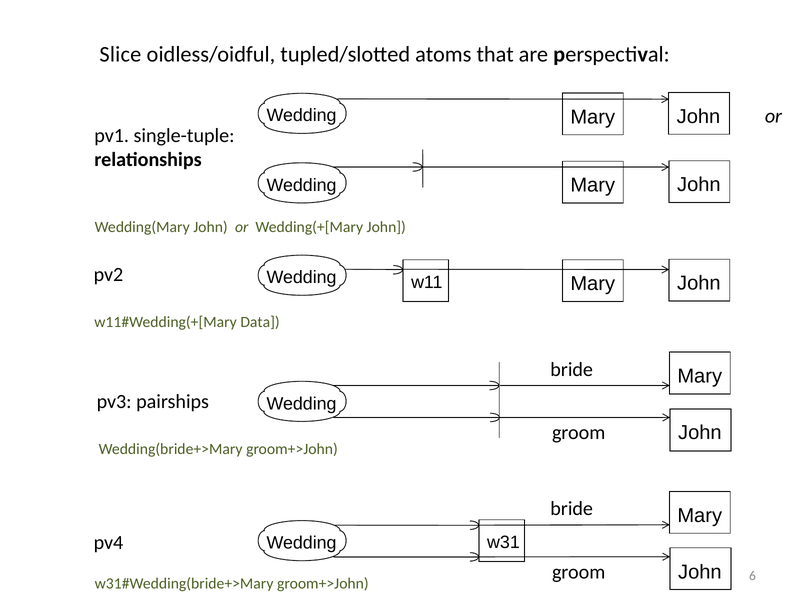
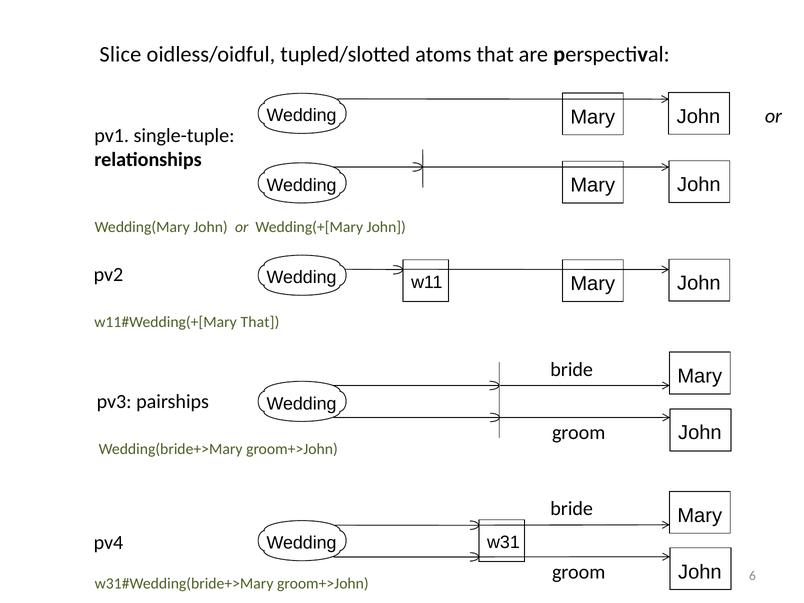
Data: Data -> That (260, 322)
